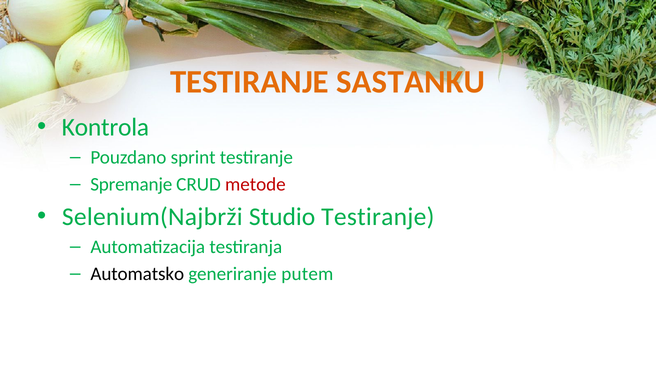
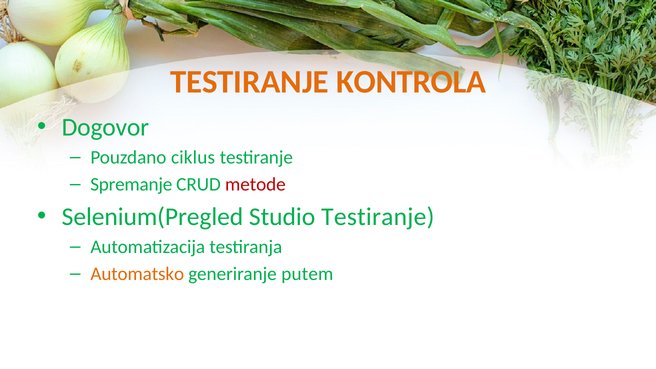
SASTANKU: SASTANKU -> KONTROLA (411, 82)
Kontrola: Kontrola -> Dogovor (105, 127)
sprint: sprint -> ciklus (193, 158)
Selenium(Najbrži: Selenium(Najbrži -> Selenium(Pregled (153, 217)
Automatsko colour: black -> orange (137, 274)
